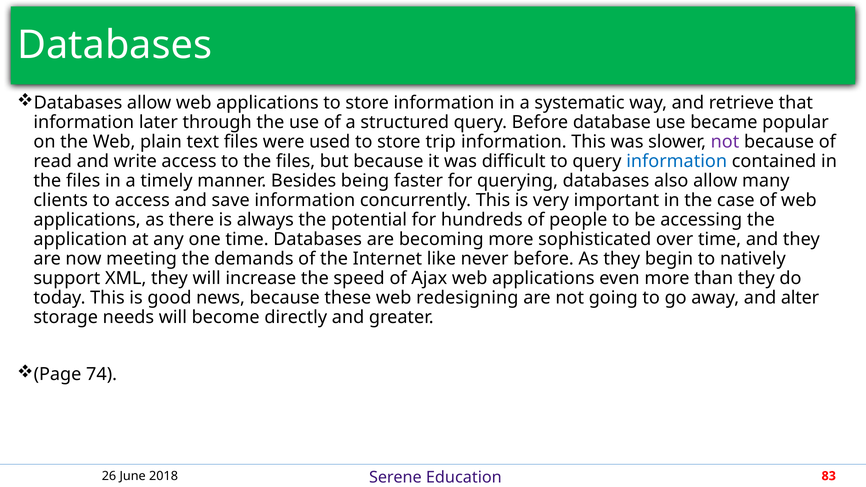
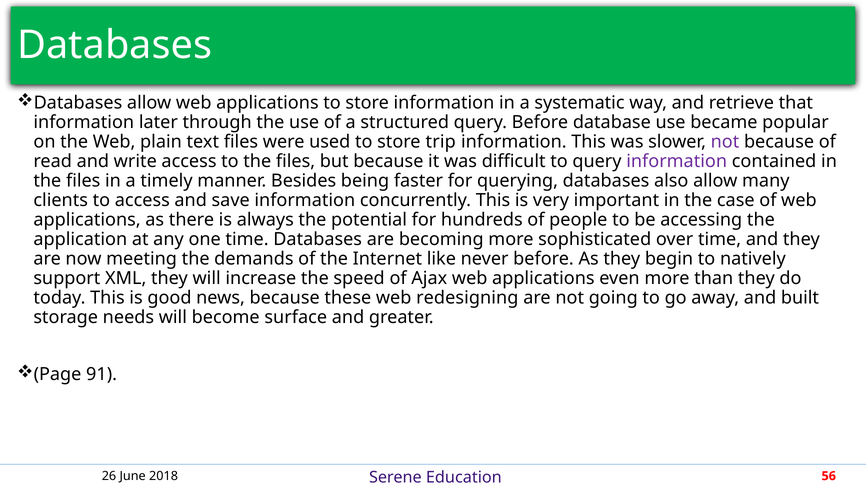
information colour: blue -> purple (677, 161)
alter: alter -> built (800, 298)
directly: directly -> surface (296, 317)
74: 74 -> 91 (102, 374)
83: 83 -> 56 (829, 476)
